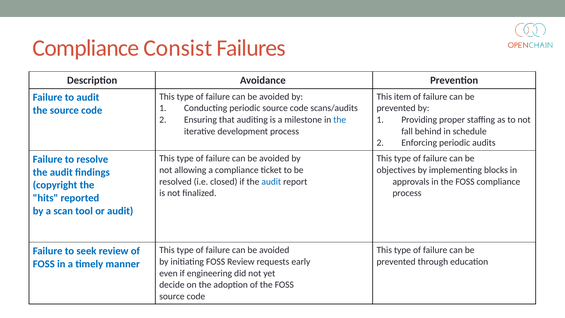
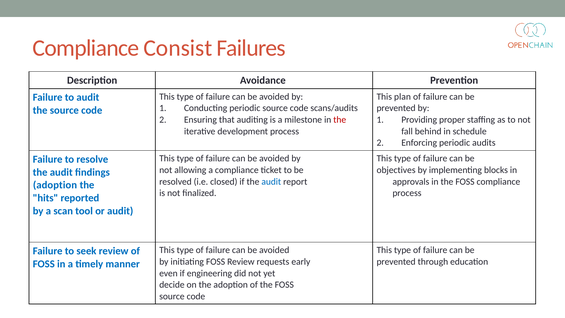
item: item -> plan (402, 97)
the colour: blue -> red (340, 120)
copyright: copyright -> adoption (55, 185)
